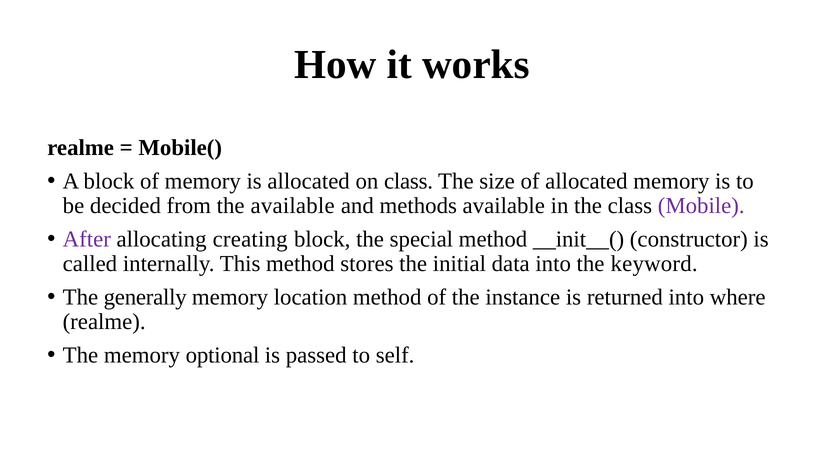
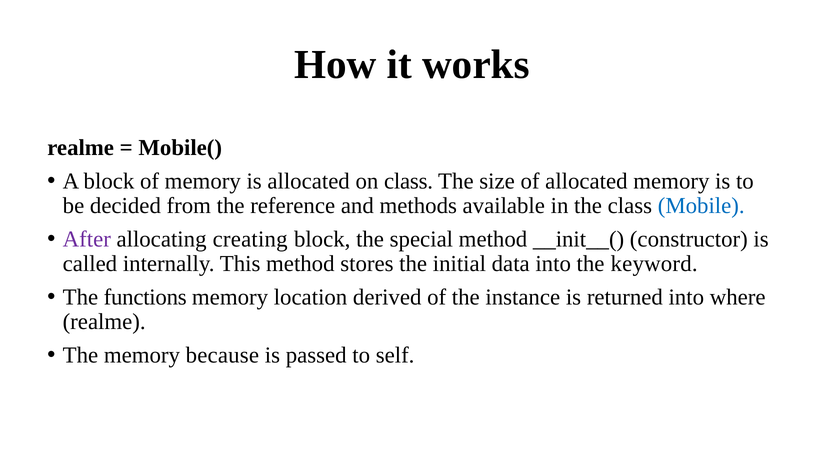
the available: available -> reference (293, 206)
Mobile colour: purple -> blue (701, 206)
generally: generally -> functions (145, 297)
location method: method -> derived (387, 297)
optional: optional -> because (222, 355)
